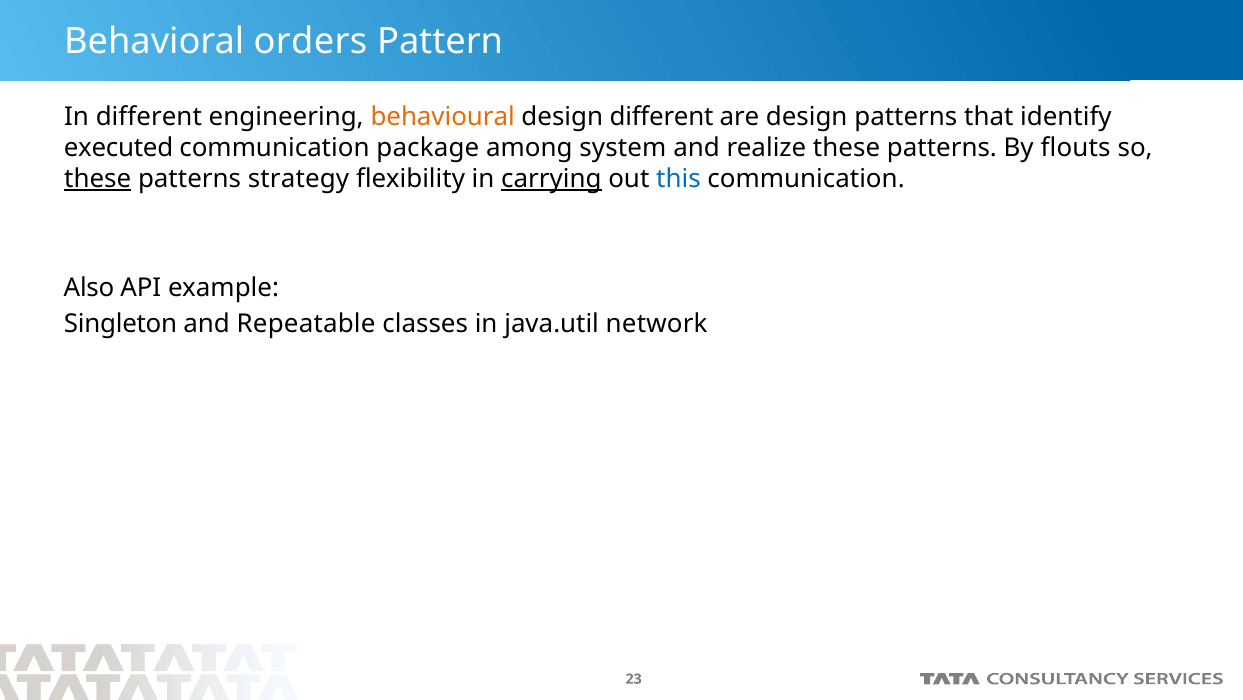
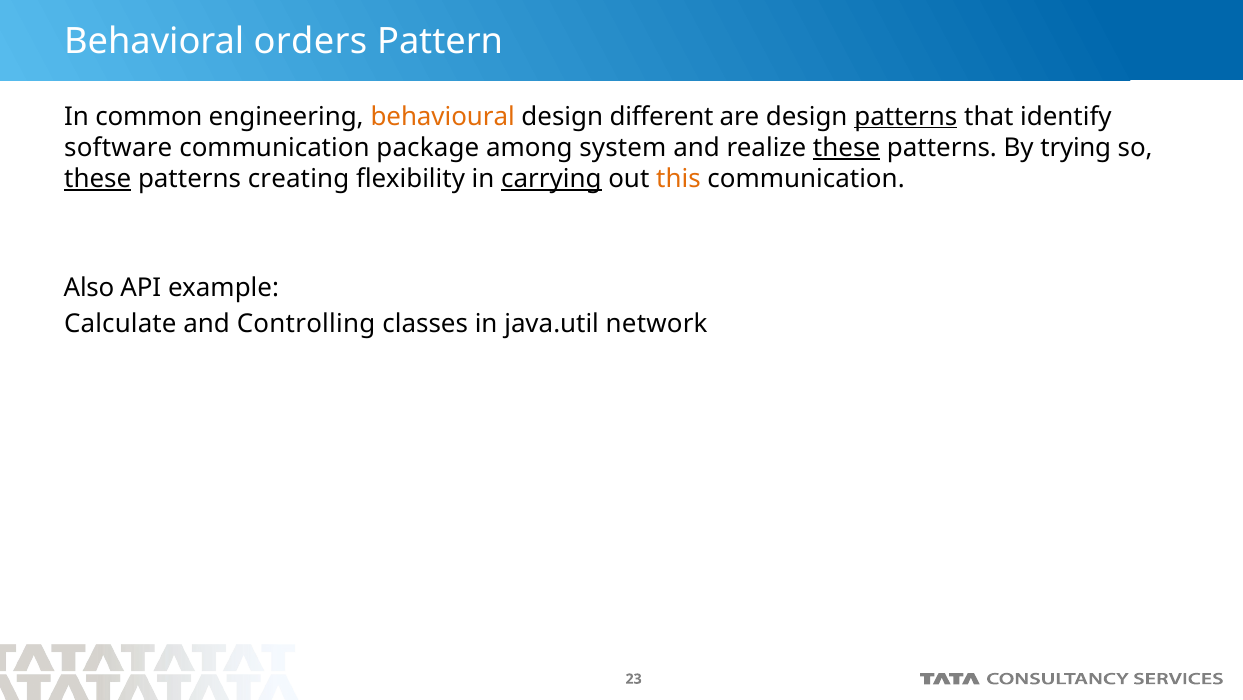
In different: different -> common (149, 116)
patterns underline: none -> present (906, 116)
executed: executed -> software (118, 147)
these underline: none -> present (847, 147)
flouts: flouts -> trying (1076, 147)
strategy: strategy -> creating (299, 179)
this colour: blue -> orange (678, 179)
Singleton: Singleton -> Calculate (120, 324)
Repeatable: Repeatable -> Controlling (306, 324)
